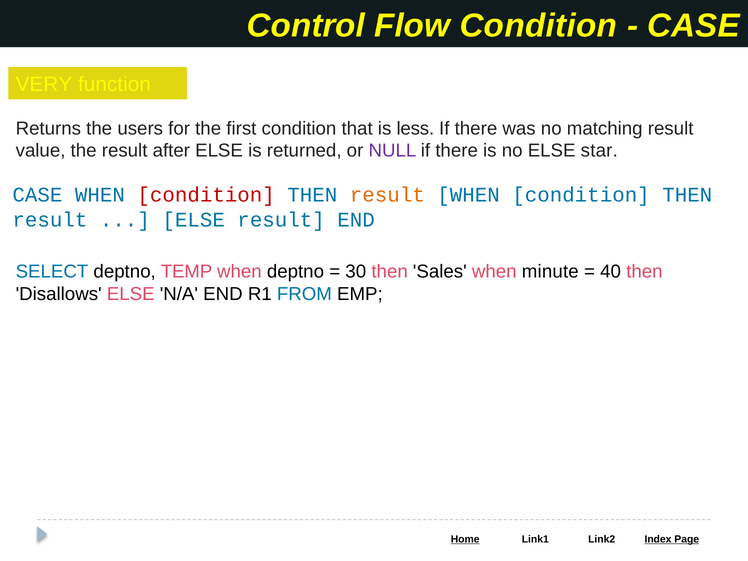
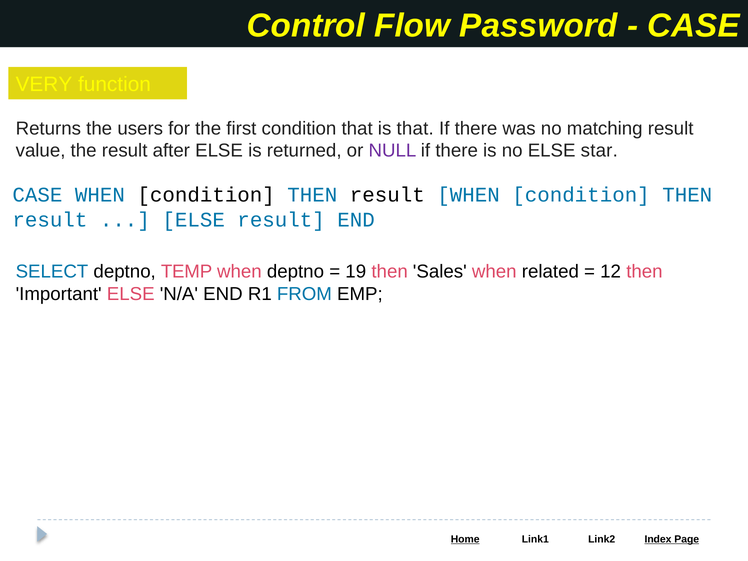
Flow Condition: Condition -> Password (538, 26)
is less: less -> that (415, 128)
condition colour: red -> black (206, 195)
result colour: orange -> black (387, 195)
30: 30 -> 19 (356, 272)
minute: minute -> related (550, 272)
40: 40 -> 12 (611, 272)
Disallows: Disallows -> Important (59, 294)
